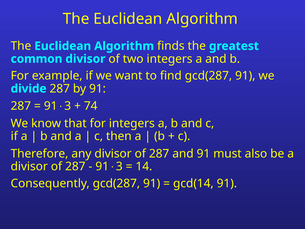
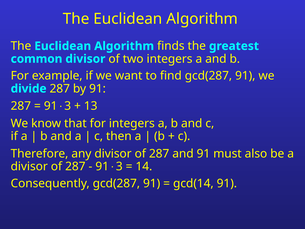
74: 74 -> 13 (91, 106)
